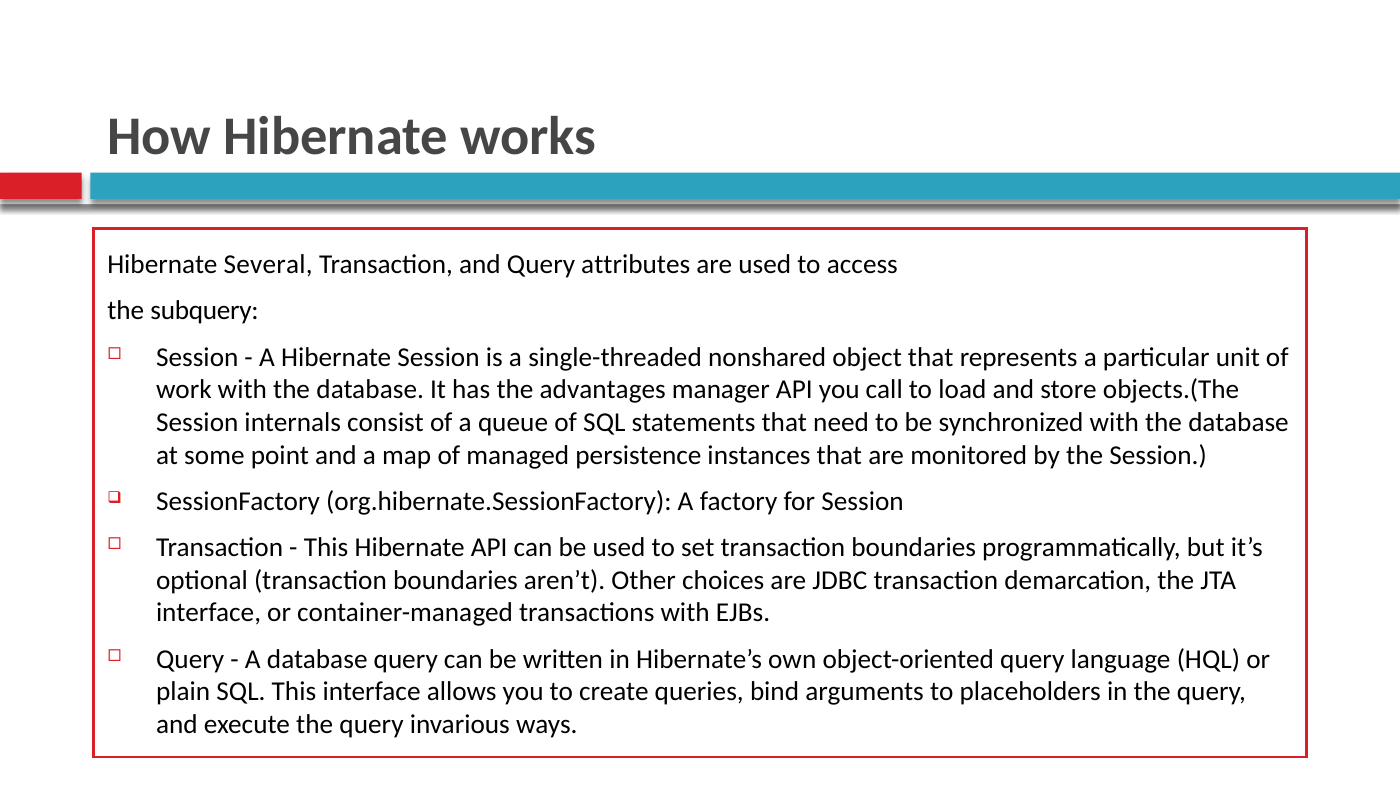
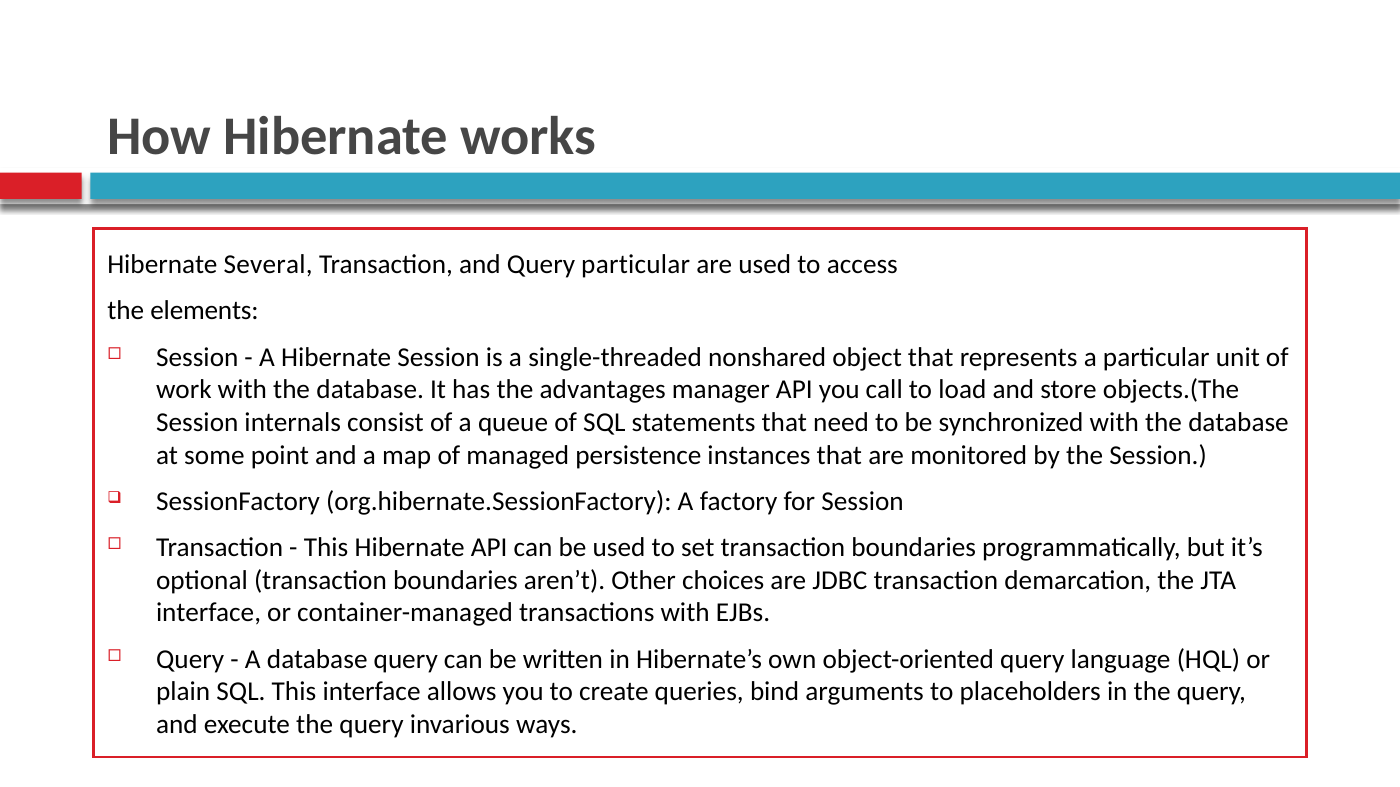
Query attributes: attributes -> particular (636, 265)
subquery: subquery -> elements (205, 311)
